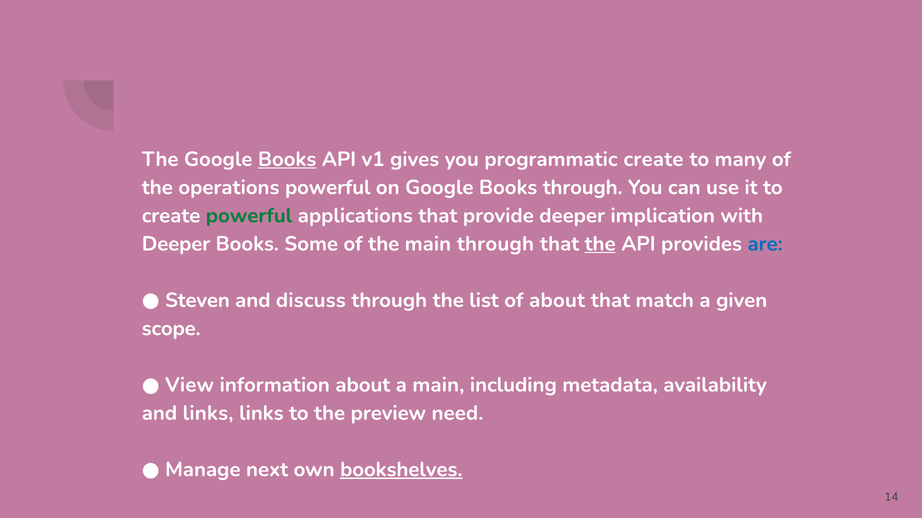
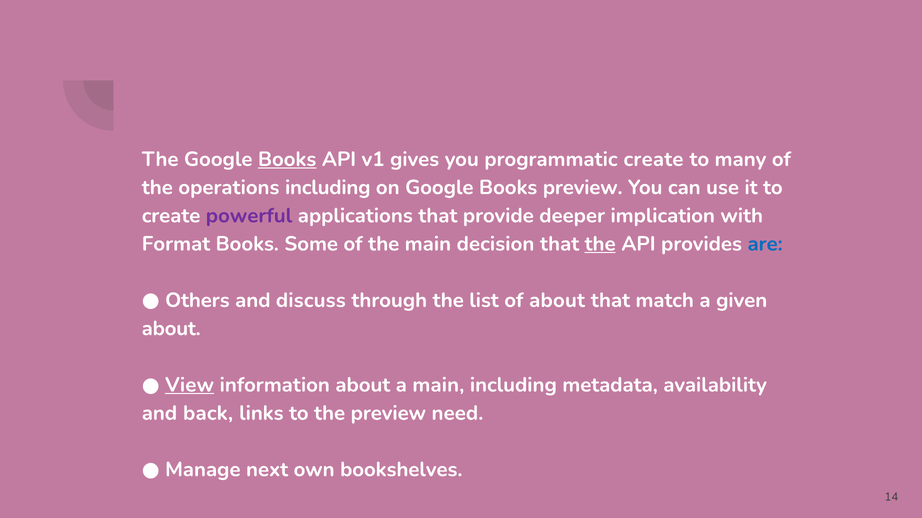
operations powerful: powerful -> including (328, 188)
Books through: through -> preview (583, 188)
powerful colour: green -> purple (249, 216)
Deeper: Deeper -> Format (176, 244)
main through: through -> decision (495, 244)
Steven: Steven -> Others (197, 301)
scope: scope -> about (171, 329)
View underline: none -> present (190, 385)
and links: links -> back (208, 414)
bookshelves underline: present -> none (401, 470)
